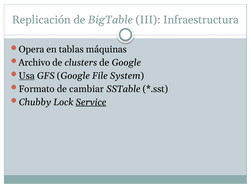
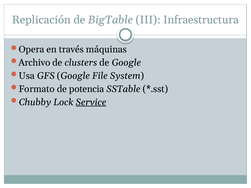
tablas: tablas -> través (71, 49)
Usa underline: present -> none (27, 76)
cambiar: cambiar -> potencia (87, 89)
